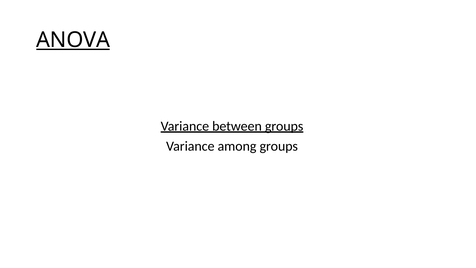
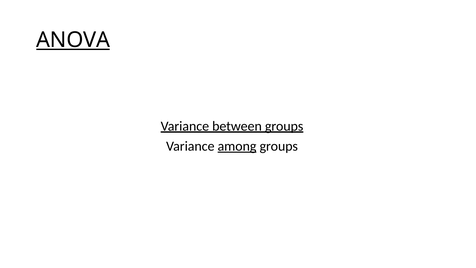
among underline: none -> present (237, 146)
